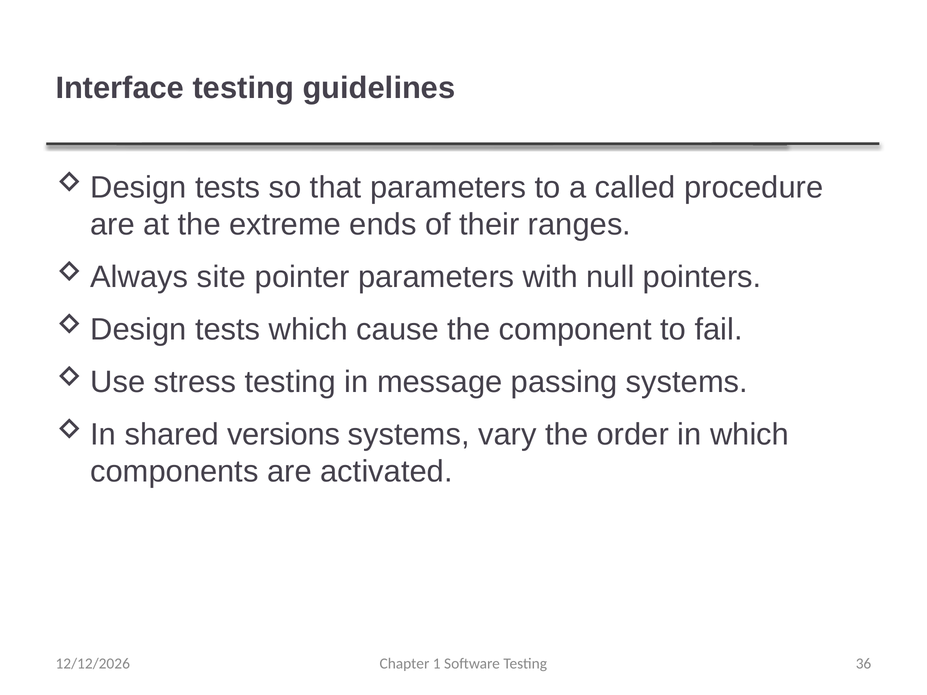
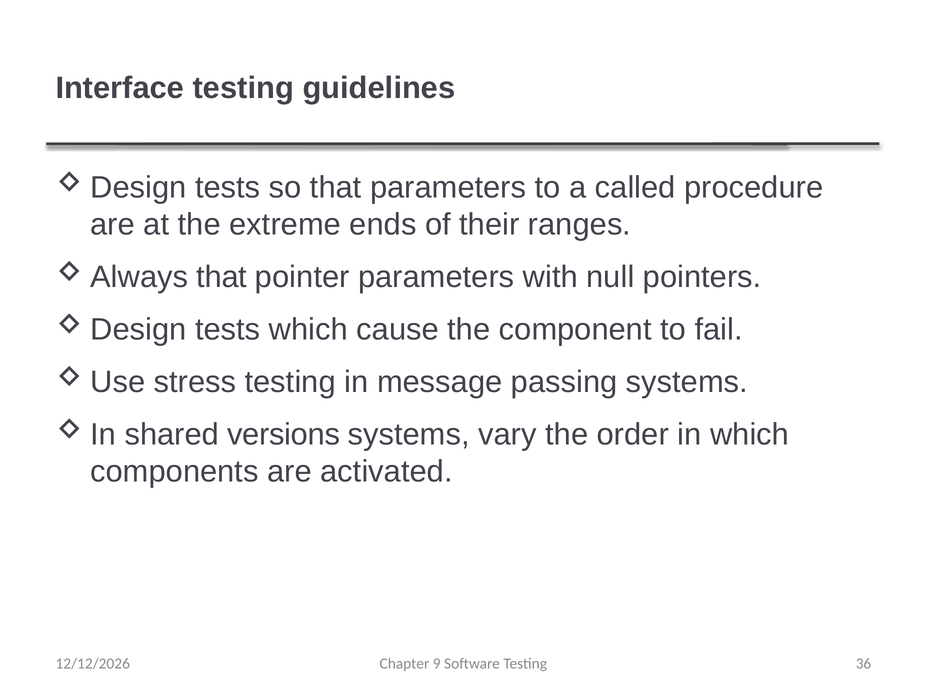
site: site -> that (222, 277)
1: 1 -> 9 (437, 664)
